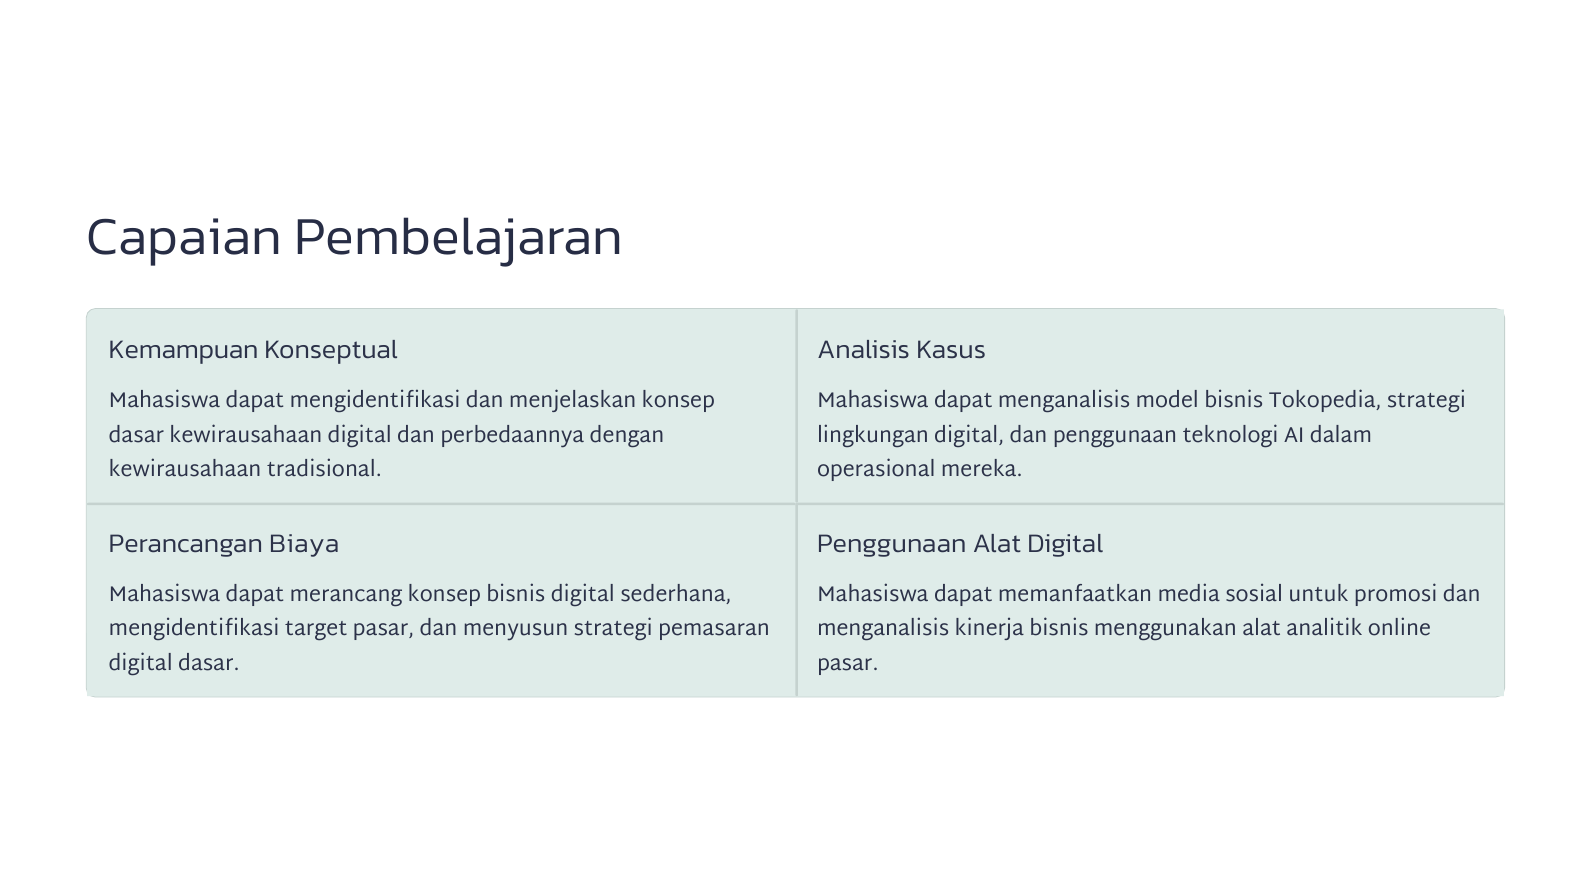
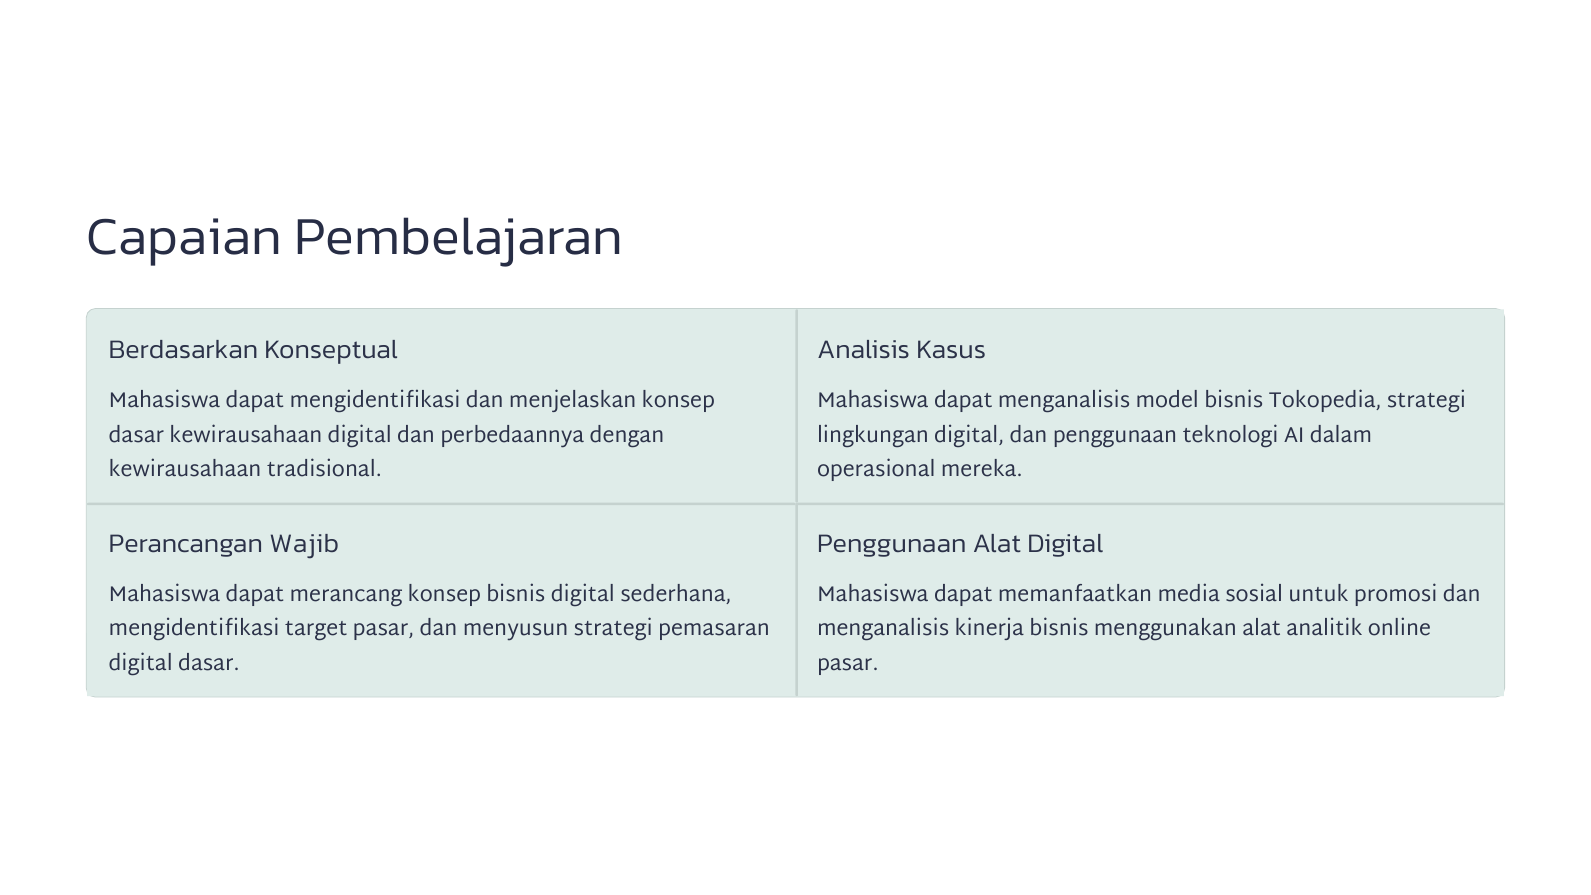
Kemampuan: Kemampuan -> Berdasarkan (183, 350)
Biaya: Biaya -> Wajib (304, 543)
